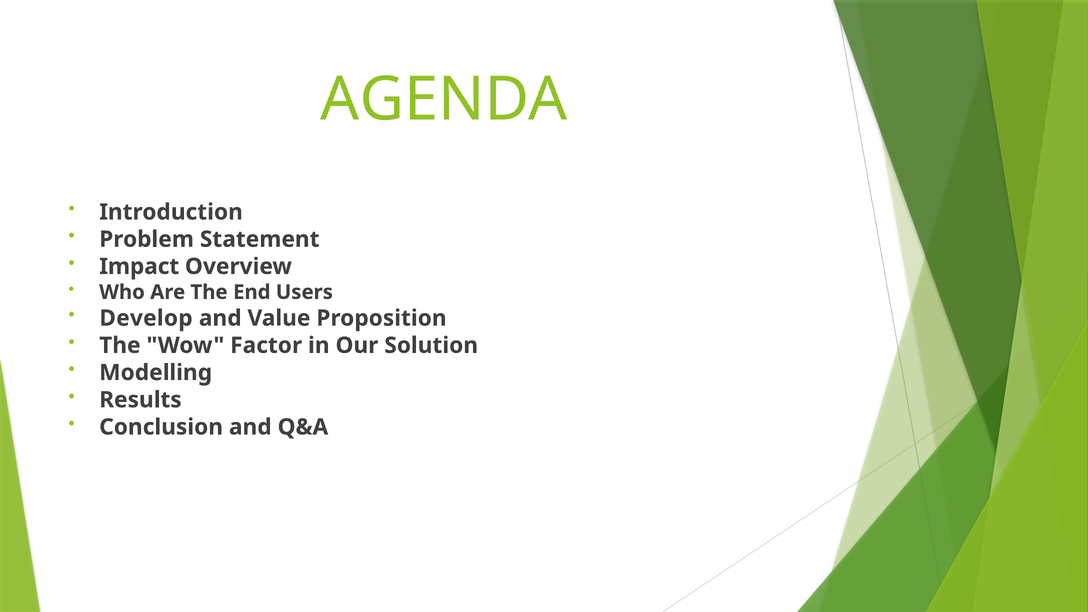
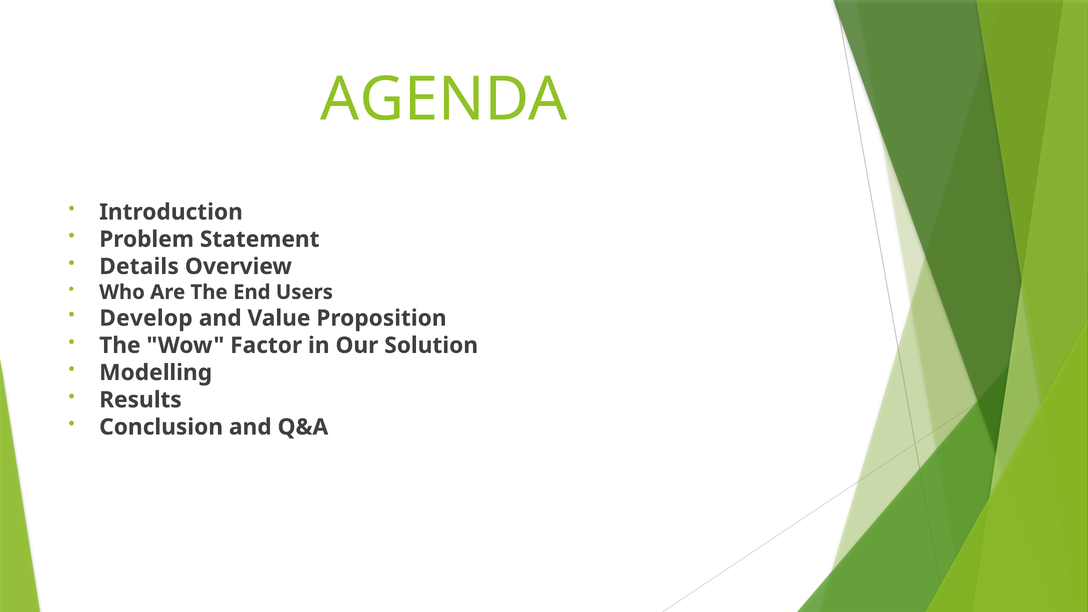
Impact: Impact -> Details (139, 267)
